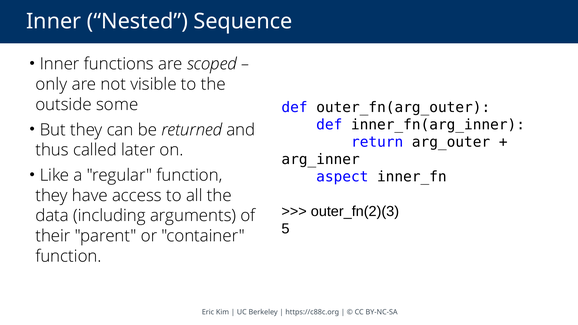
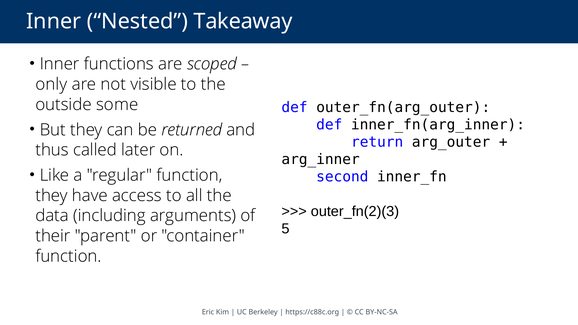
Sequence: Sequence -> Takeaway (243, 22)
aspect: aspect -> second (342, 177)
